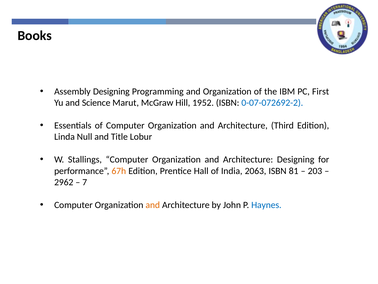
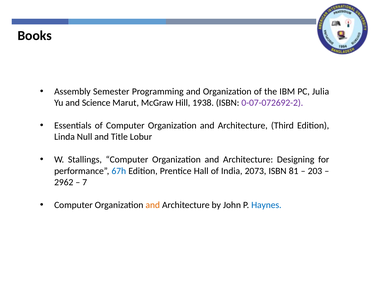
Assembly Designing: Designing -> Semester (111, 91)
First: First -> Julia (321, 91)
1952: 1952 -> 1938 (203, 103)
0-07-072692-2 colour: blue -> purple (272, 103)
67h colour: orange -> blue (119, 171)
2063: 2063 -> 2073 (256, 171)
